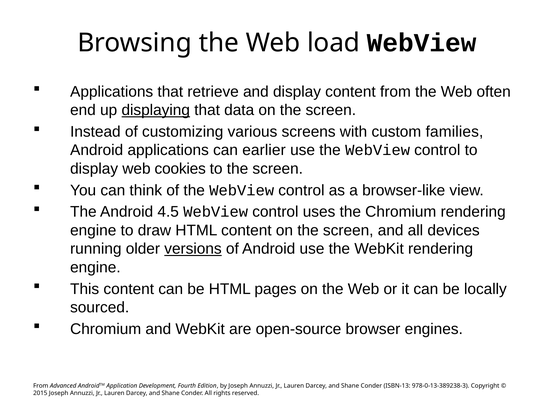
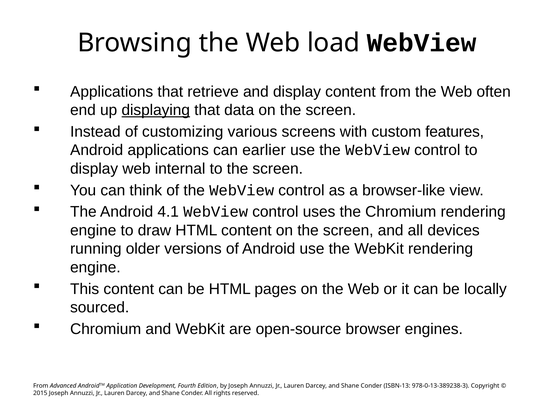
families: families -> features (455, 132)
cookies: cookies -> internal (180, 169)
4.5: 4.5 -> 4.1 (168, 212)
versions underline: present -> none (193, 249)
